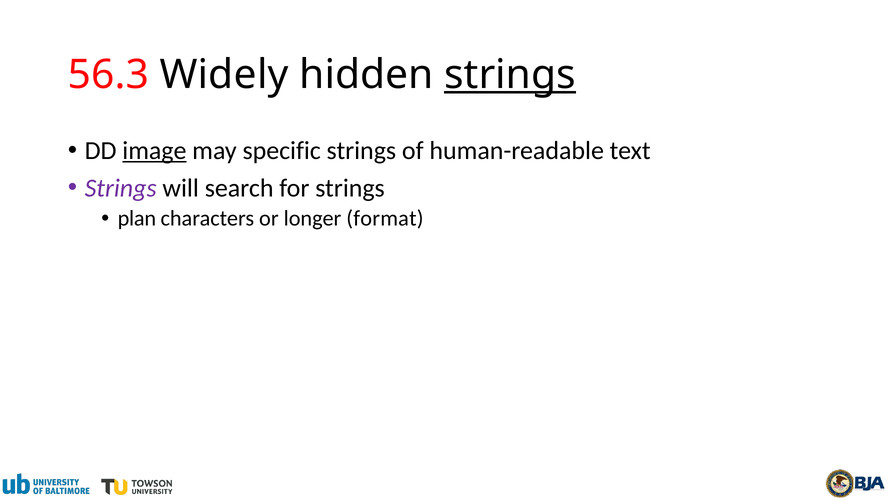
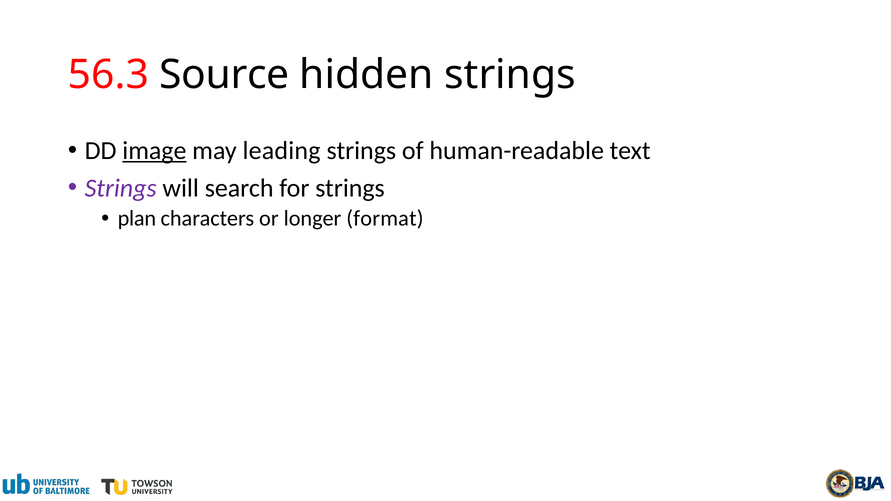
Widely: Widely -> Source (224, 75)
strings underline: present -> none (510, 75)
specific: specific -> leading (282, 151)
